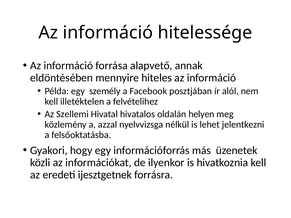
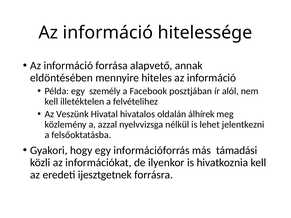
Szellemi: Szellemi -> Veszünk (72, 114)
helyen: helyen -> álhírek (201, 114)
üzenetek: üzenetek -> támadási (237, 150)
